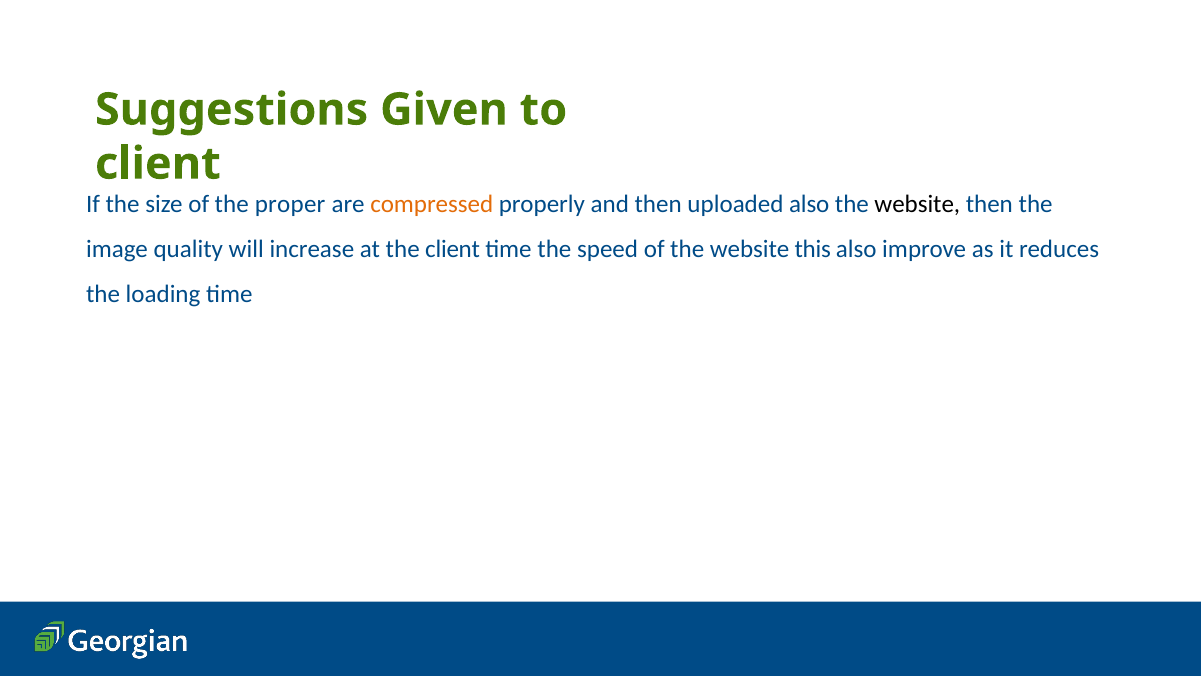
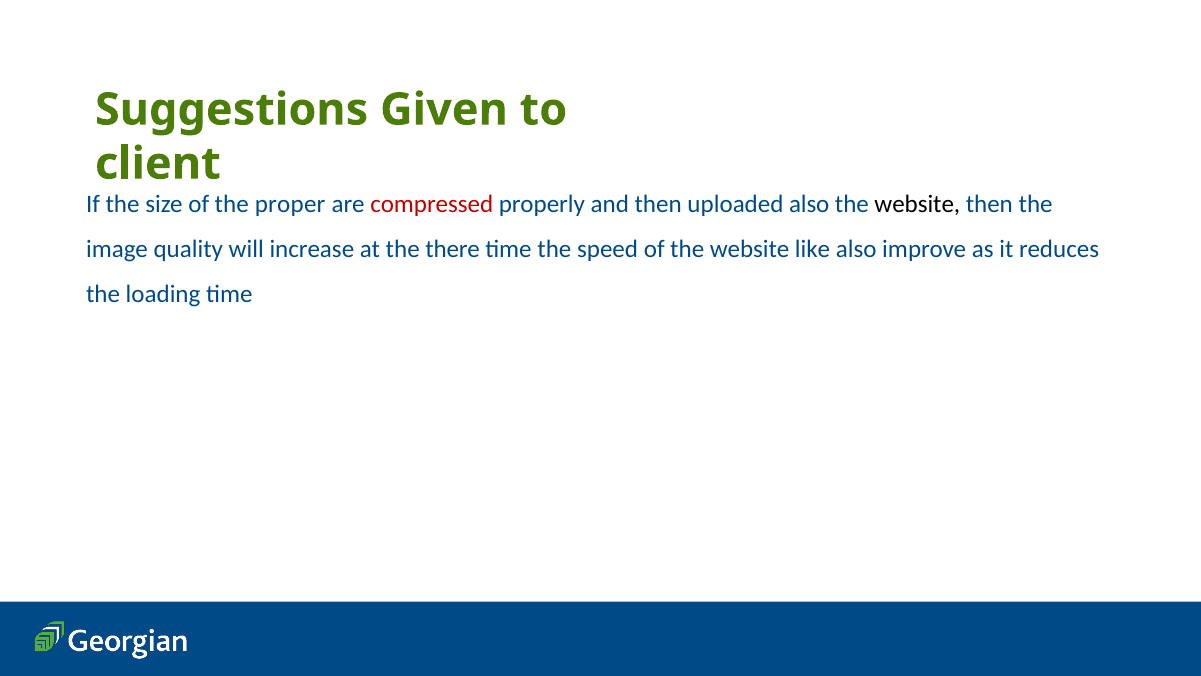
compressed colour: orange -> red (432, 204)
the client: client -> there (453, 249)
this: this -> like (813, 249)
